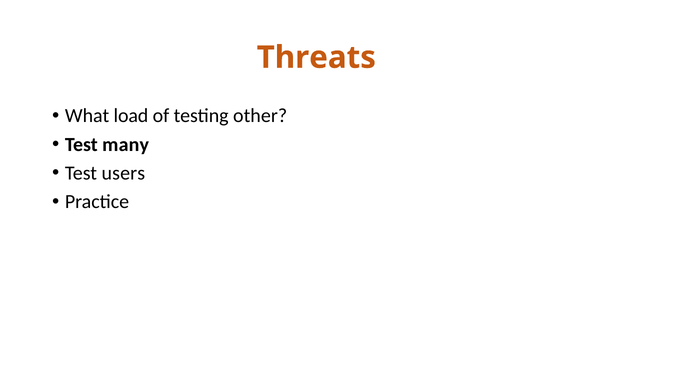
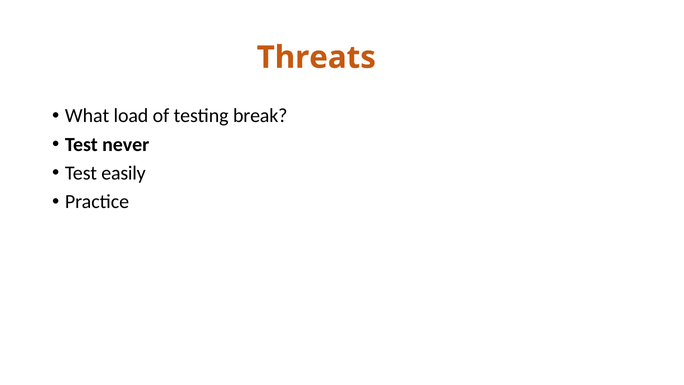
other: other -> break (260, 116)
many: many -> never (126, 144)
users: users -> easily (124, 173)
